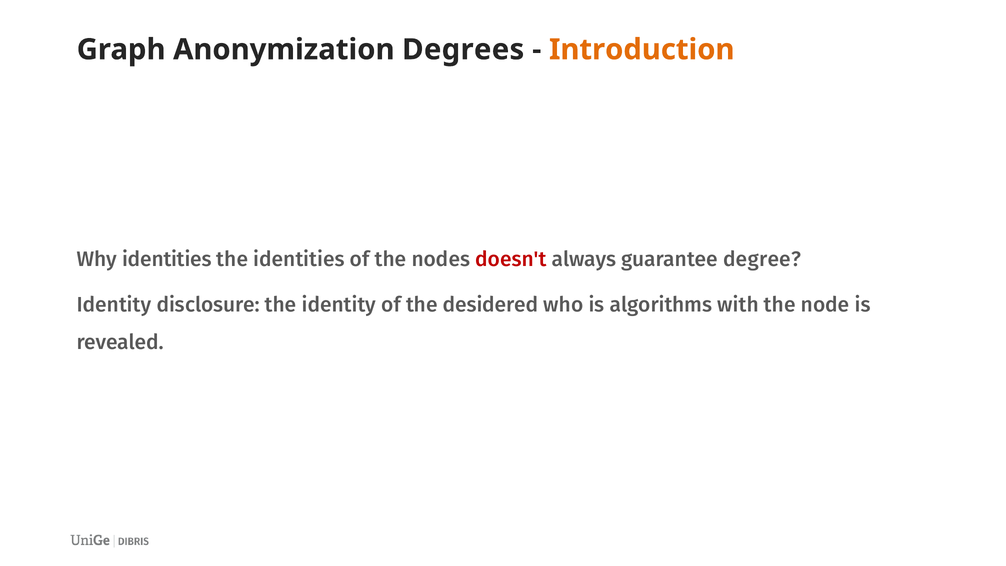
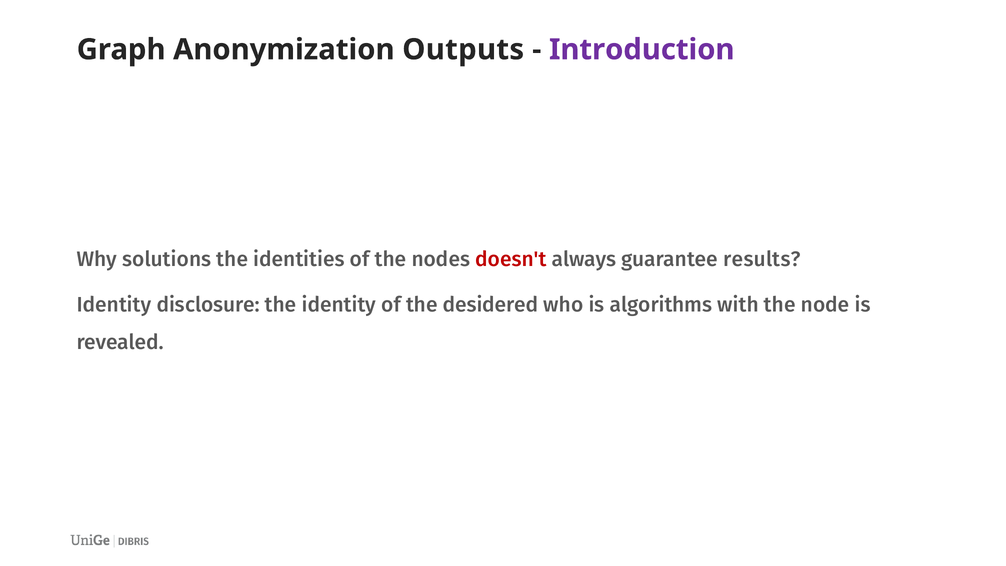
Degrees: Degrees -> Outputs (463, 50)
Introduction colour: orange -> purple (642, 50)
Why identities: identities -> solutions (167, 259)
degree: degree -> results (762, 259)
